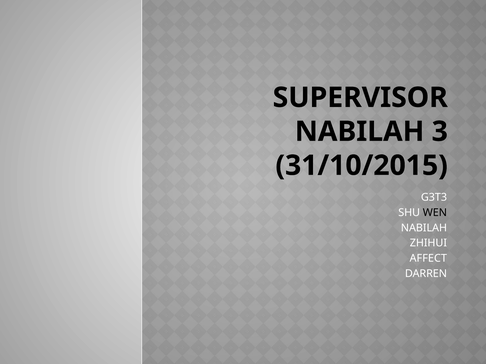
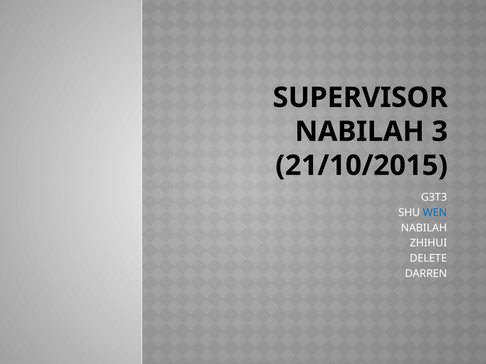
31/10/2015: 31/10/2015 -> 21/10/2015 (362, 166)
WEN colour: black -> blue (435, 213)
AFFECT: AFFECT -> DELETE (428, 259)
